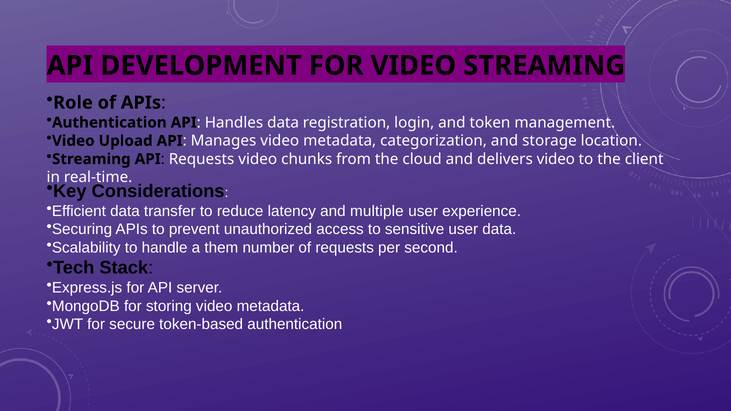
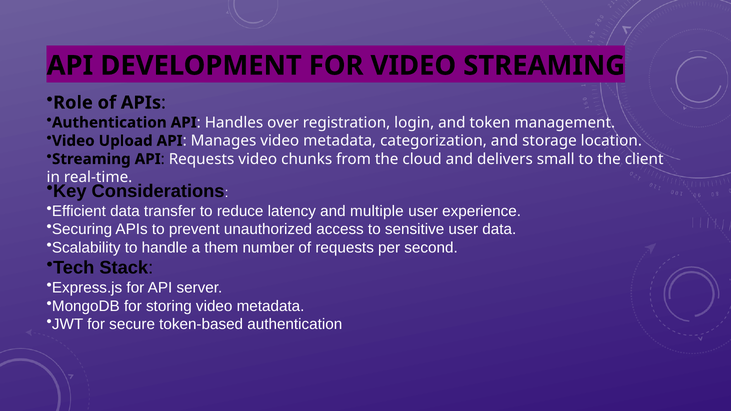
Handles data: data -> over (283, 123)
delivers video: video -> small (556, 159)
